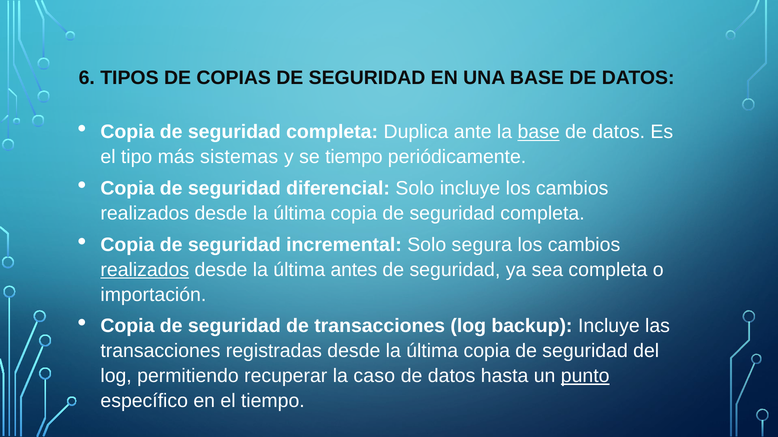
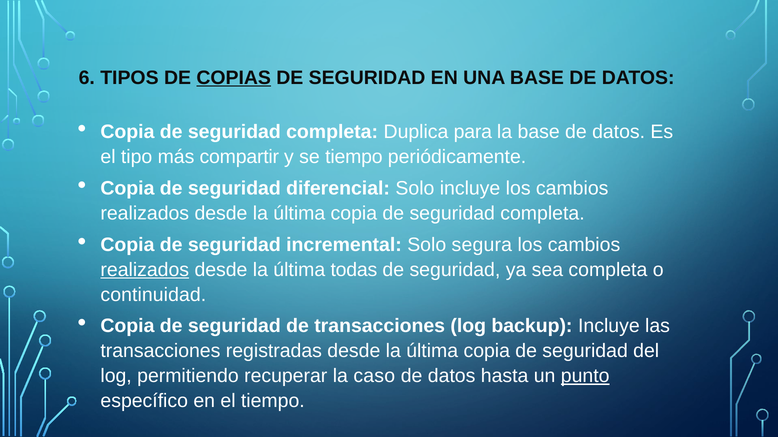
COPIAS underline: none -> present (234, 78)
ante: ante -> para (473, 132)
base underline: present -> none (539, 132)
sistemas: sistemas -> compartir (239, 157)
antes: antes -> todas (354, 270)
importación: importación -> continuidad (153, 295)
